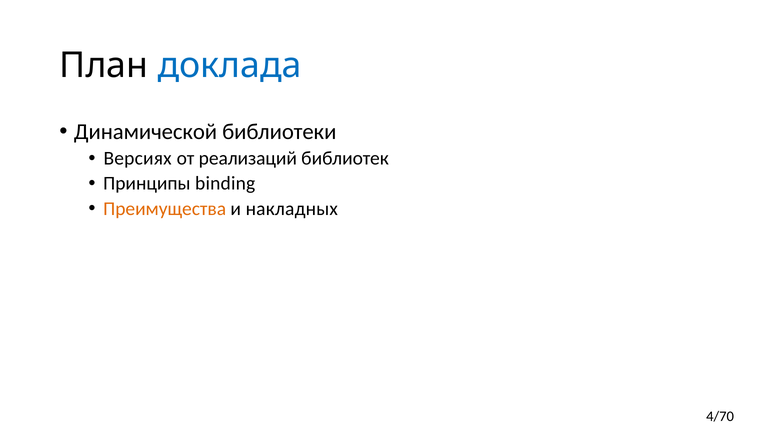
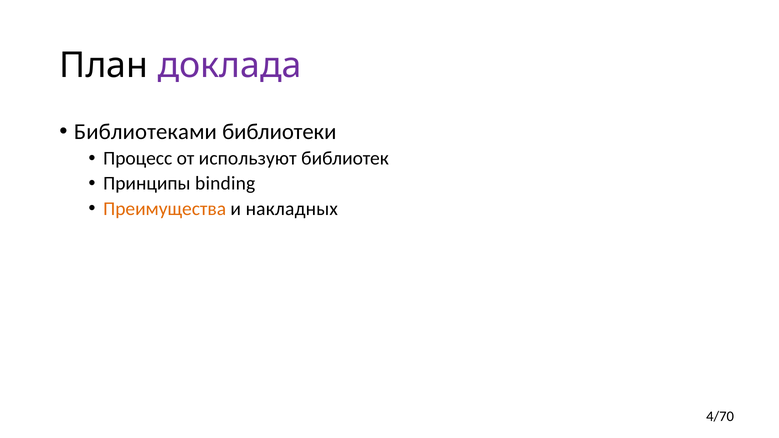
доклада colour: blue -> purple (230, 65)
Динамической: Динамической -> Библиотеками (145, 132)
Версиях: Версиях -> Процесс (138, 159)
реализаций: реализаций -> используют (248, 159)
